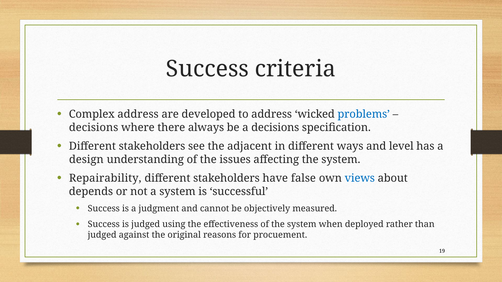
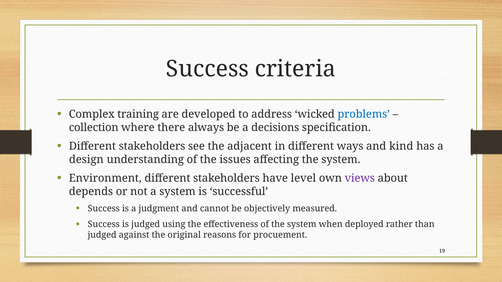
Complex address: address -> training (138, 115)
decisions: decisions -> collection (94, 128)
level: level -> kind (401, 147)
Repairability: Repairability -> Environment (105, 179)
false: false -> level (303, 179)
views colour: blue -> purple (360, 179)
